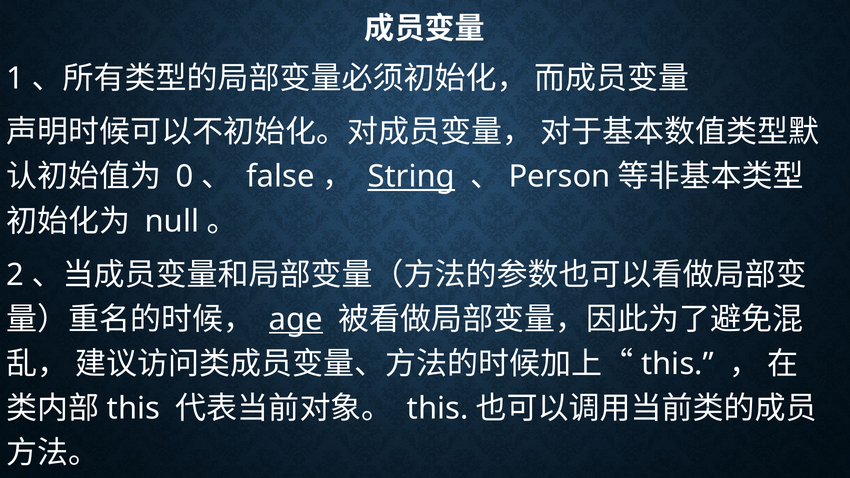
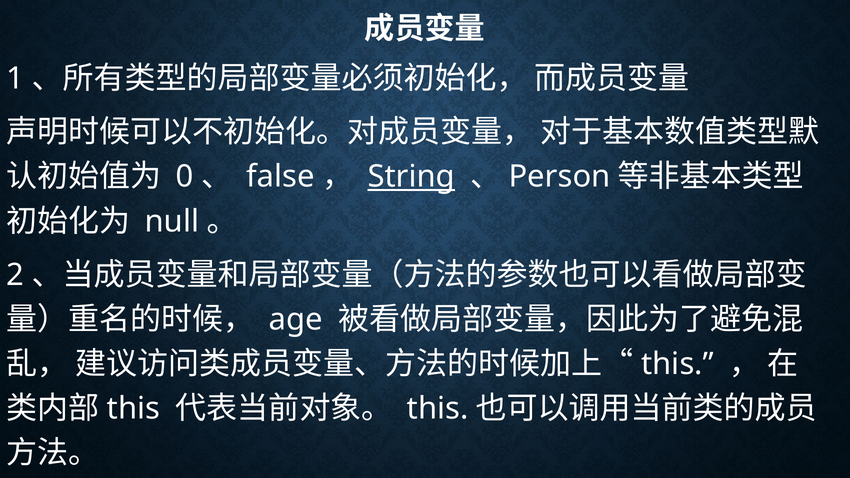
age underline: present -> none (296, 319)
